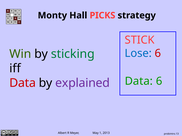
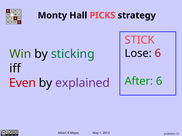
Lose colour: blue -> black (138, 54)
Data: Data -> After (139, 81)
Data: Data -> Even (23, 83)
